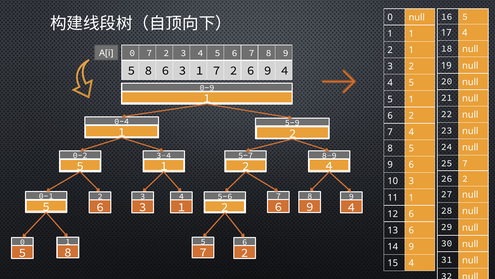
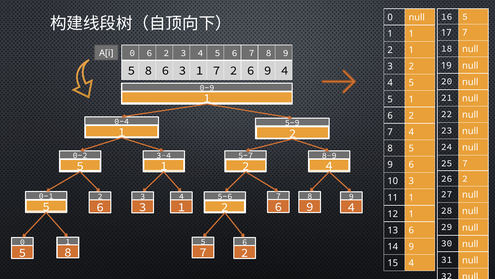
17 4: 4 -> 7 (465, 33)
0 7: 7 -> 6 (149, 53)
12 6: 6 -> 1 (411, 214)
